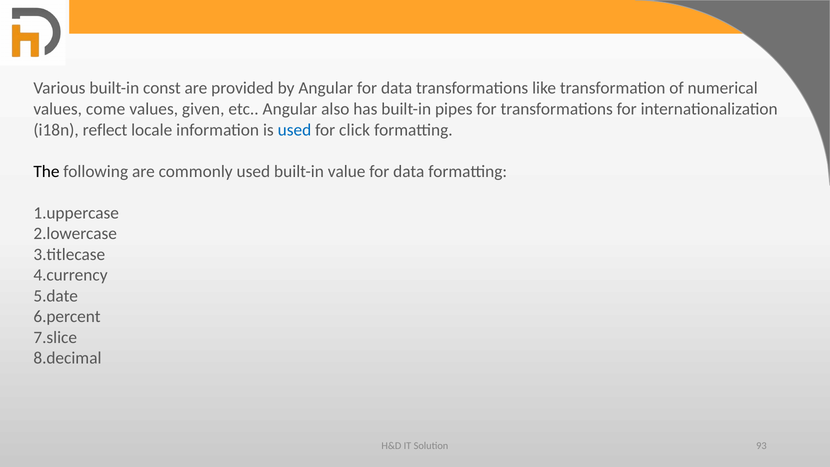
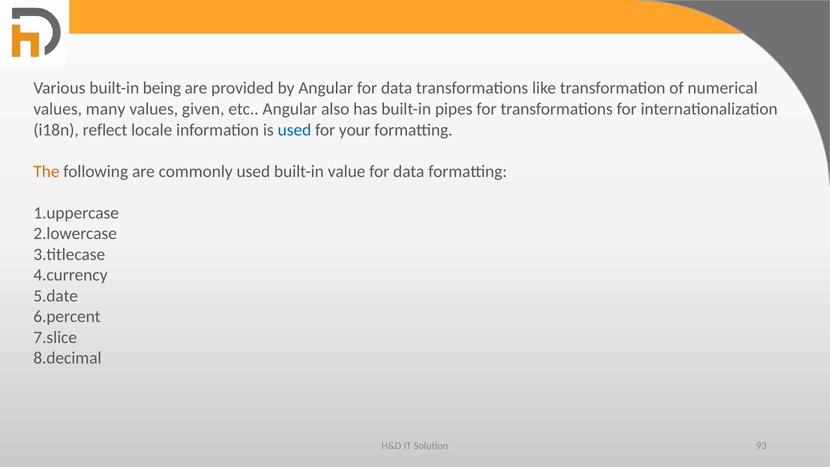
const: const -> being (162, 88)
come: come -> many (106, 109)
click: click -> your (355, 130)
The colour: black -> orange (46, 171)
